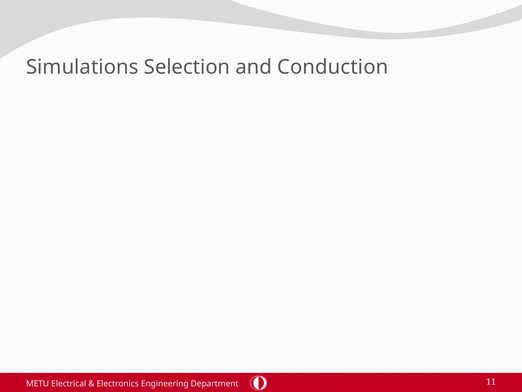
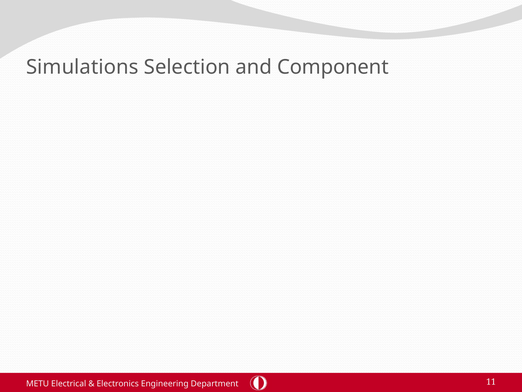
Conduction: Conduction -> Component (333, 67)
